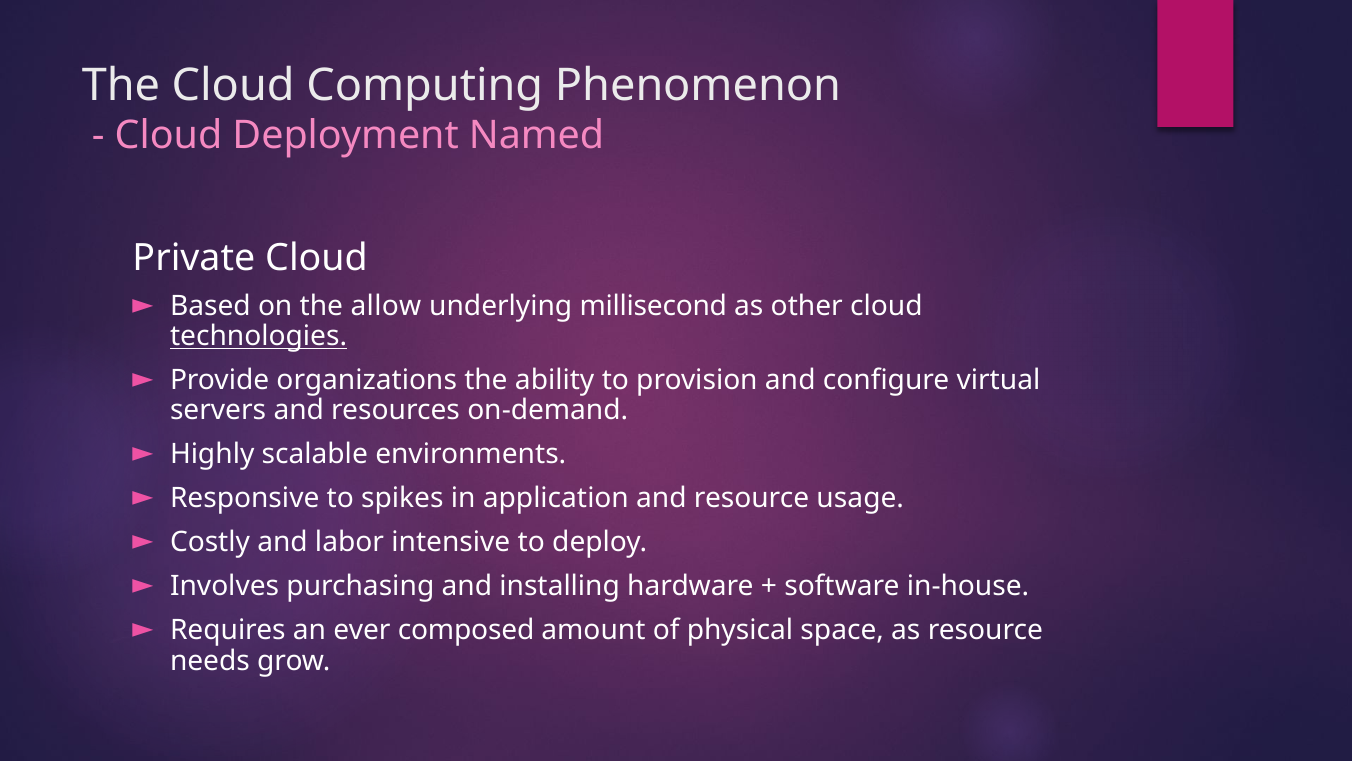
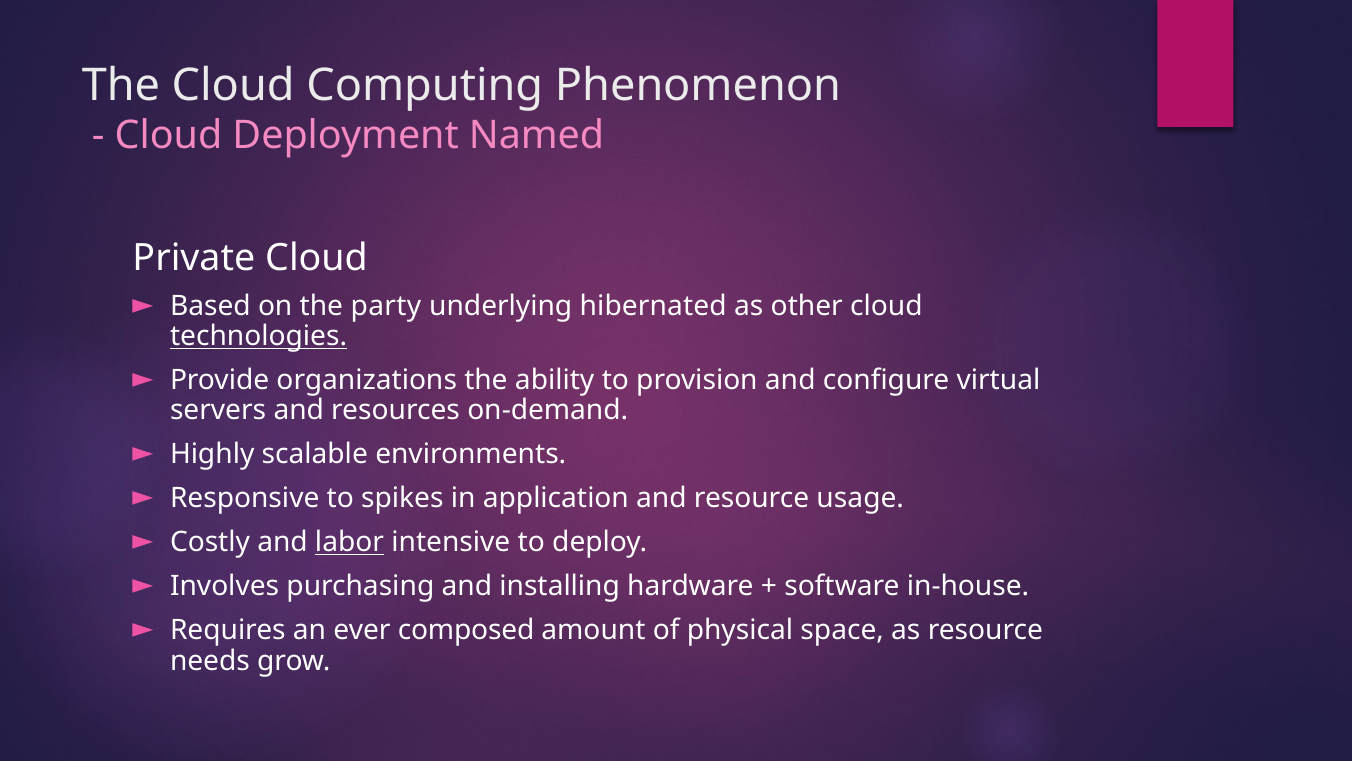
allow: allow -> party (386, 306)
millisecond: millisecond -> hibernated (653, 306)
labor underline: none -> present (350, 542)
